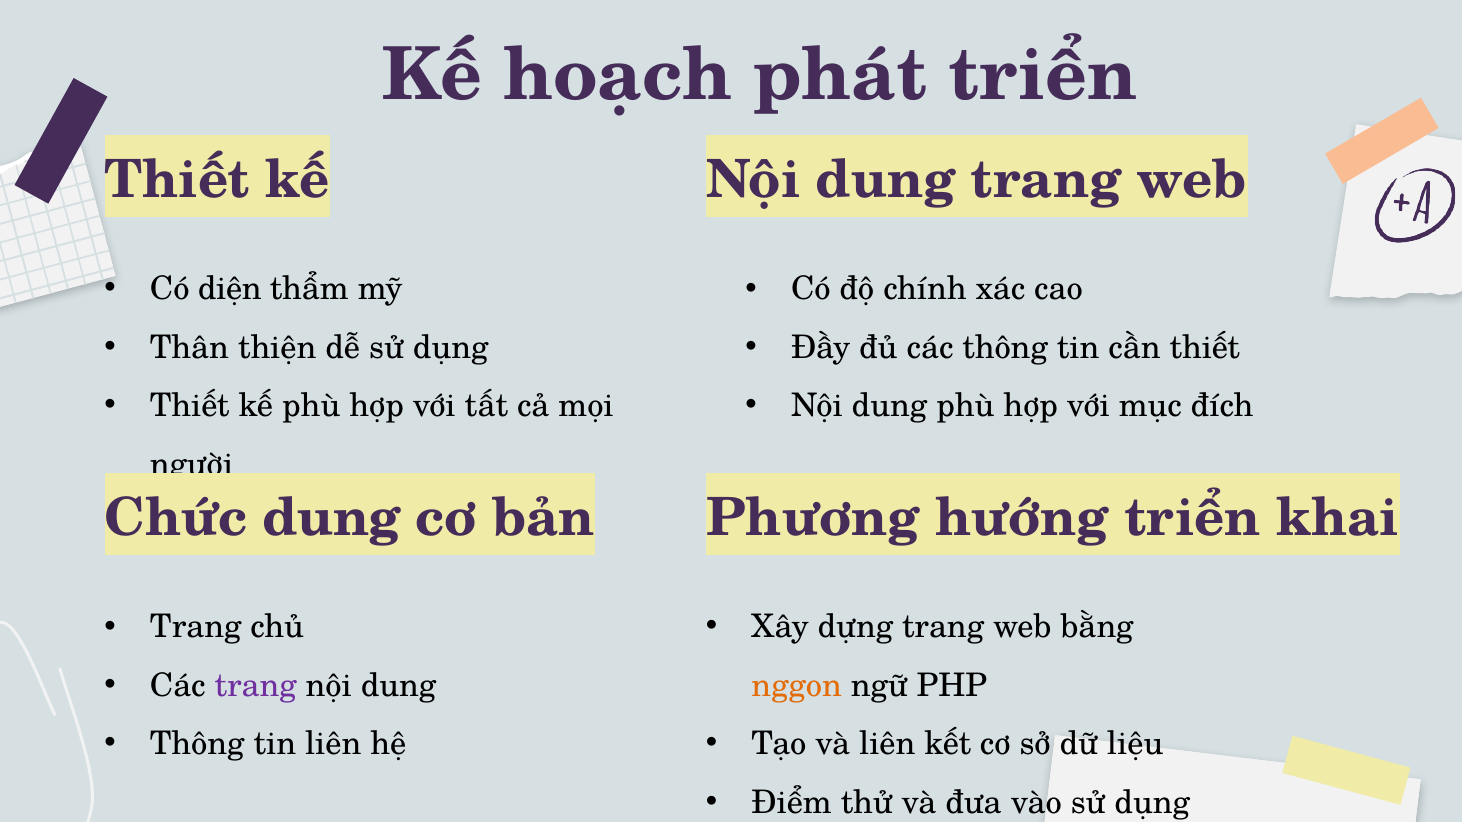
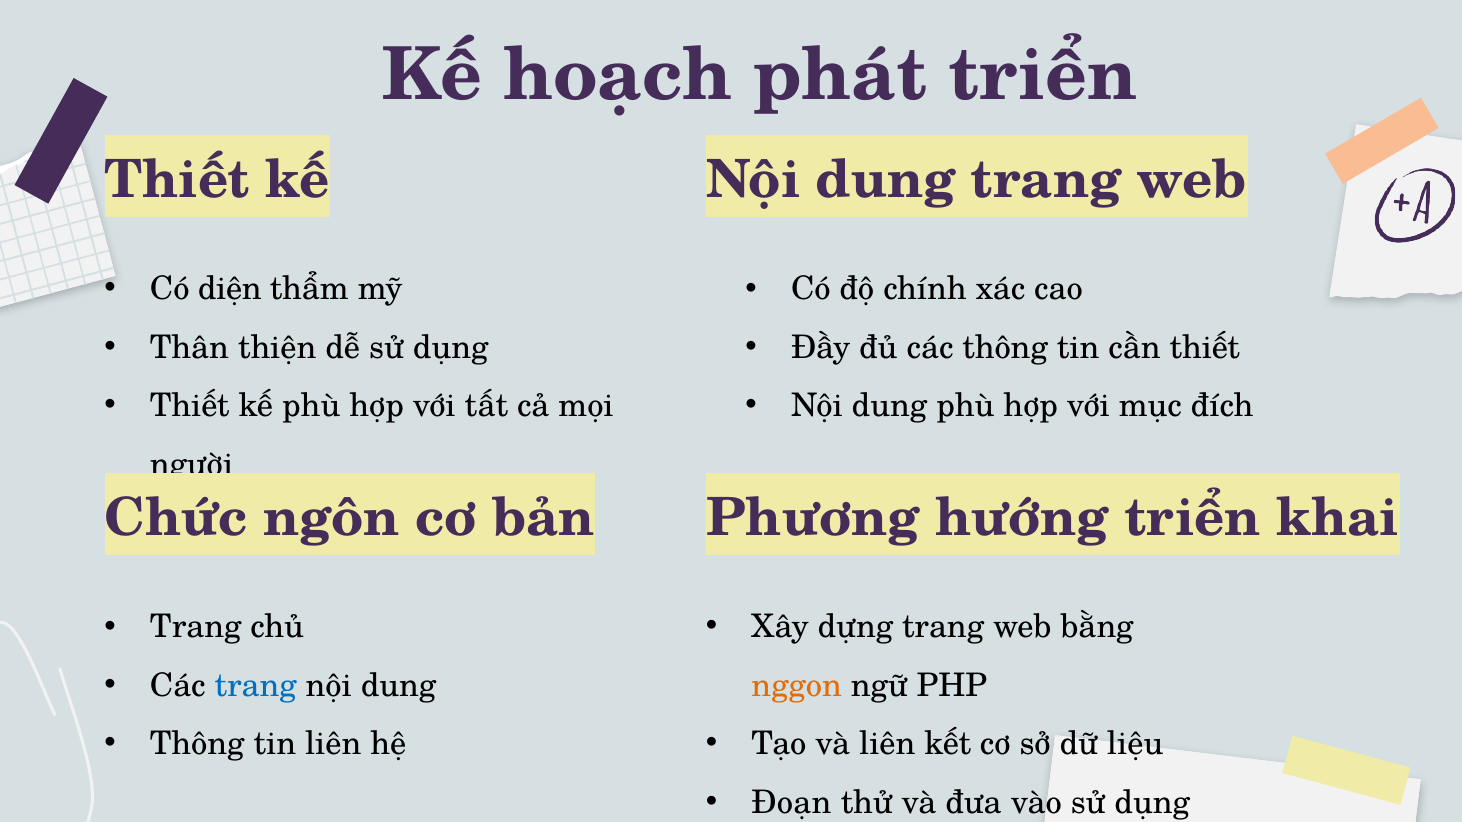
Chức dung: dung -> ngôn (332, 518)
trang colour: purple -> blue (256, 686)
Điểm: Điểm -> Đoạn (791, 803)
